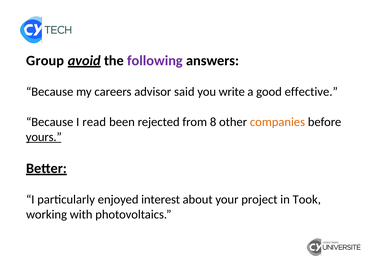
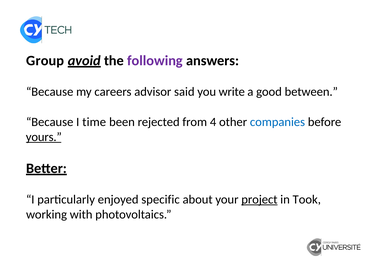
effective: effective -> between (311, 92)
read: read -> time (94, 122)
8: 8 -> 4 (213, 122)
companies colour: orange -> blue (277, 122)
interest: interest -> specific (161, 200)
project underline: none -> present (259, 200)
